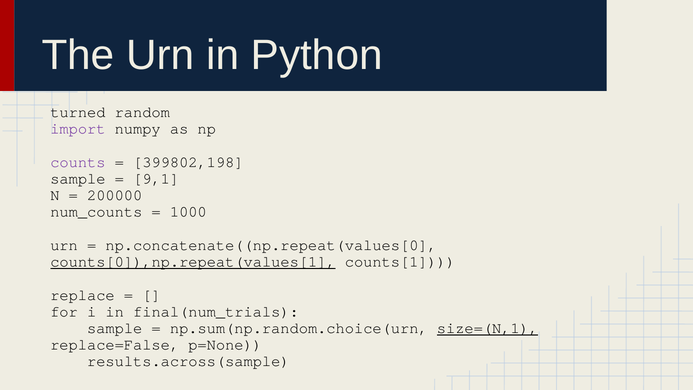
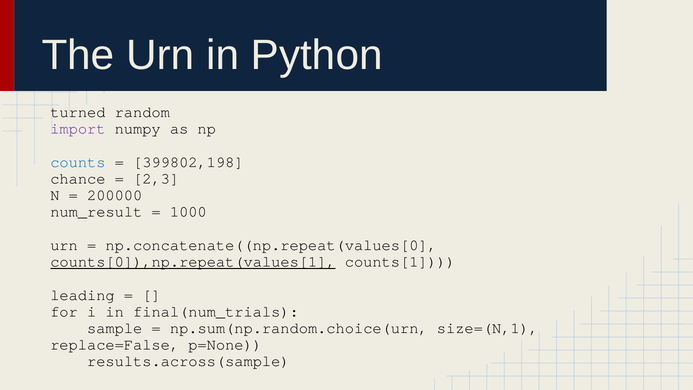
counts colour: purple -> blue (78, 162)
sample: sample -> chance (78, 178)
9,1: 9,1 -> 2,3 (156, 178)
num_counts: num_counts -> num_result (96, 212)
replace: replace -> leading (82, 295)
size=(N,1 underline: present -> none (488, 328)
